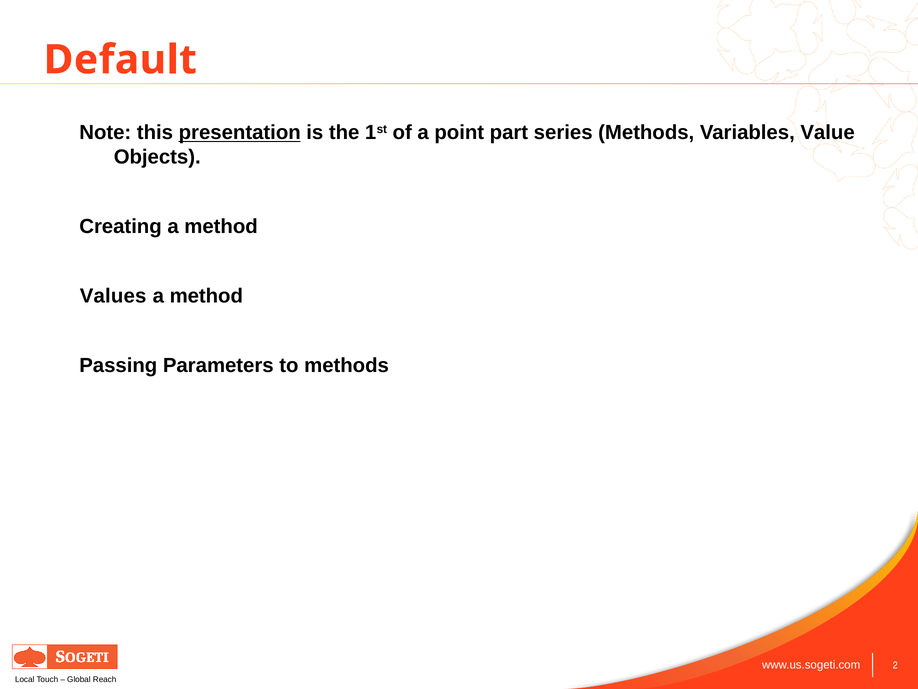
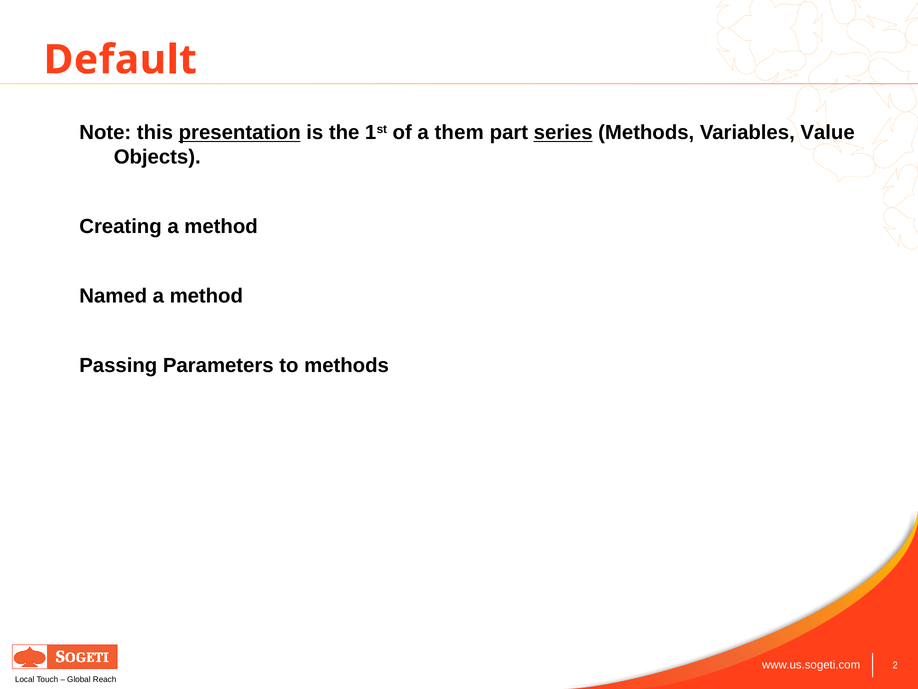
point: point -> them (459, 133)
series underline: none -> present (563, 133)
Values: Values -> Named (113, 296)
